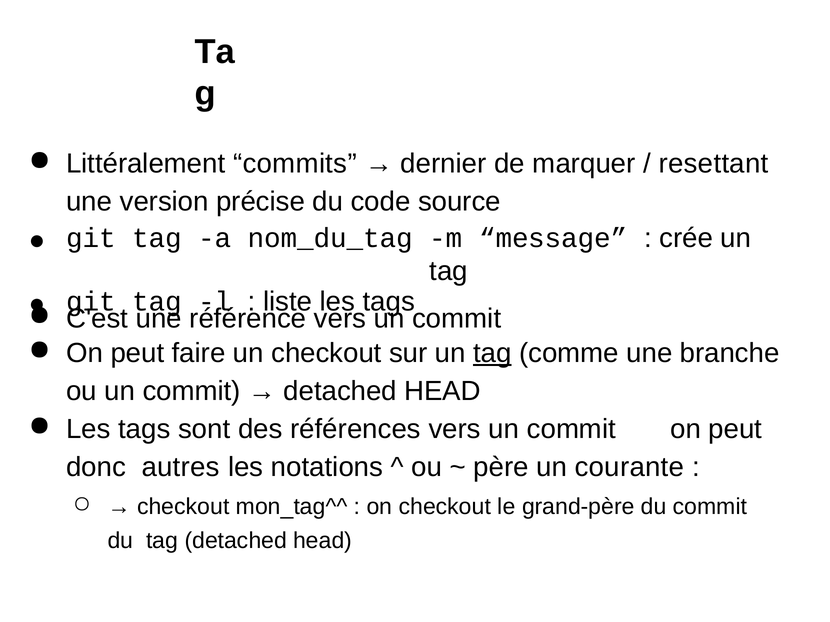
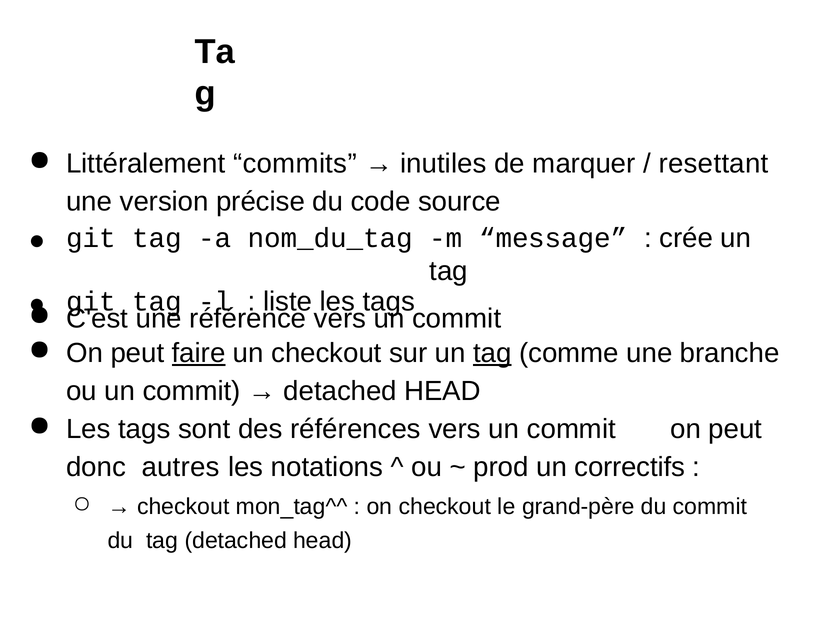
dernier: dernier -> inutiles (443, 164)
faire underline: none -> present (199, 353)
père: père -> prod (501, 467)
courante: courante -> correctifs (630, 467)
